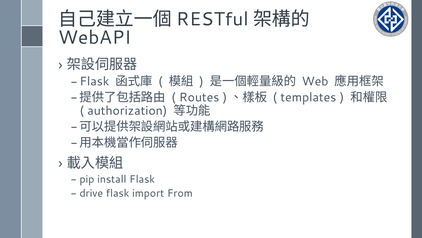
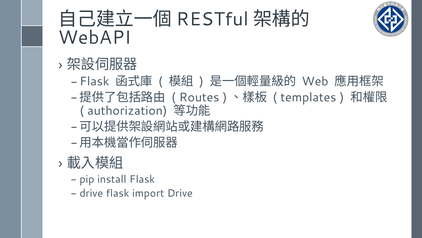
import From: From -> Drive (180, 193)
